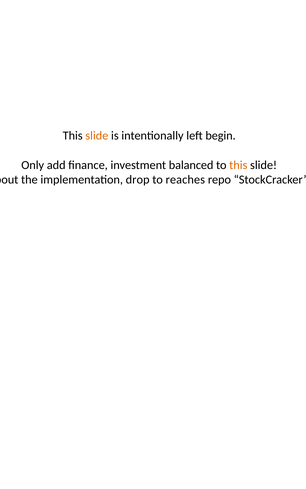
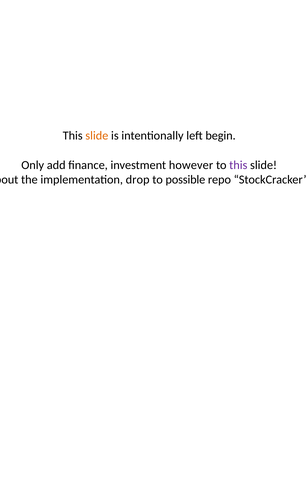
balanced: balanced -> however (191, 165)
this colour: orange -> purple (238, 165)
reaches: reaches -> possible (185, 180)
